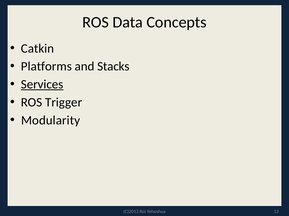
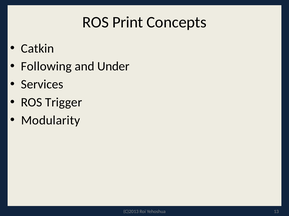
Data: Data -> Print (128, 22)
Platforms: Platforms -> Following (46, 67)
Stacks: Stacks -> Under (113, 67)
Services underline: present -> none (42, 85)
